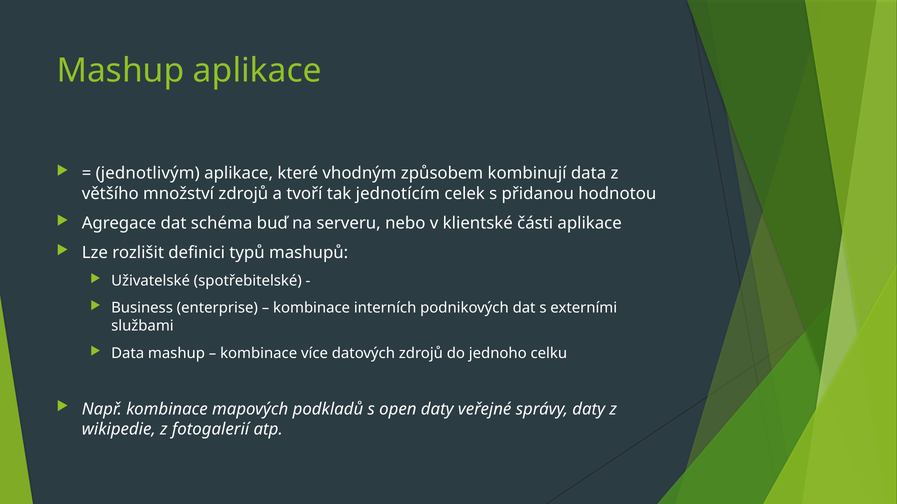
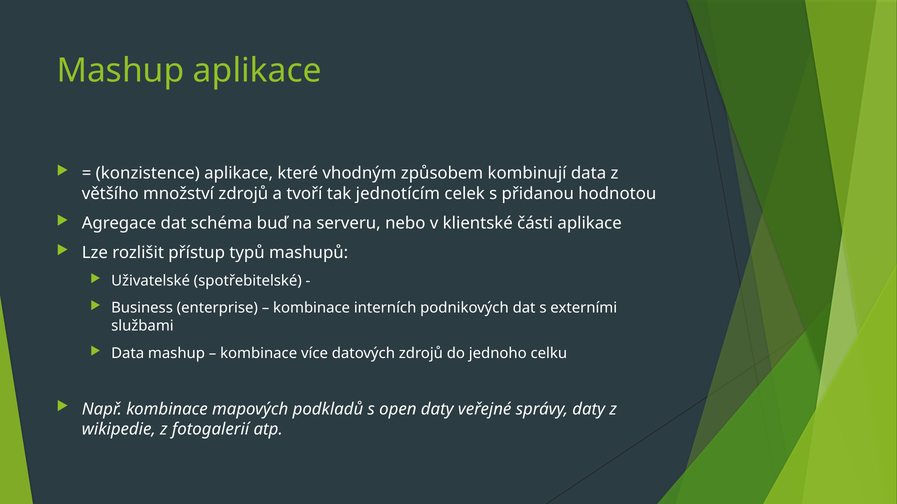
jednotlivým: jednotlivým -> konzistence (148, 174)
definici: definici -> přístup (197, 253)
